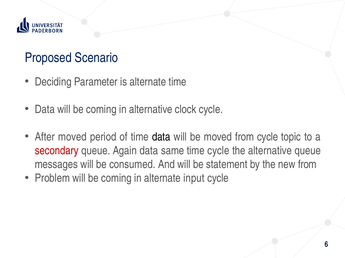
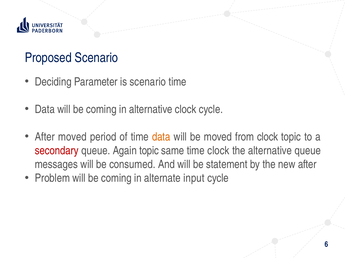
is alternate: alternate -> scenario (148, 82)
data colour: black -> orange (161, 137)
from cycle: cycle -> clock (268, 137)
Again data: data -> topic (149, 151)
time cycle: cycle -> clock (218, 151)
new from: from -> after (307, 165)
